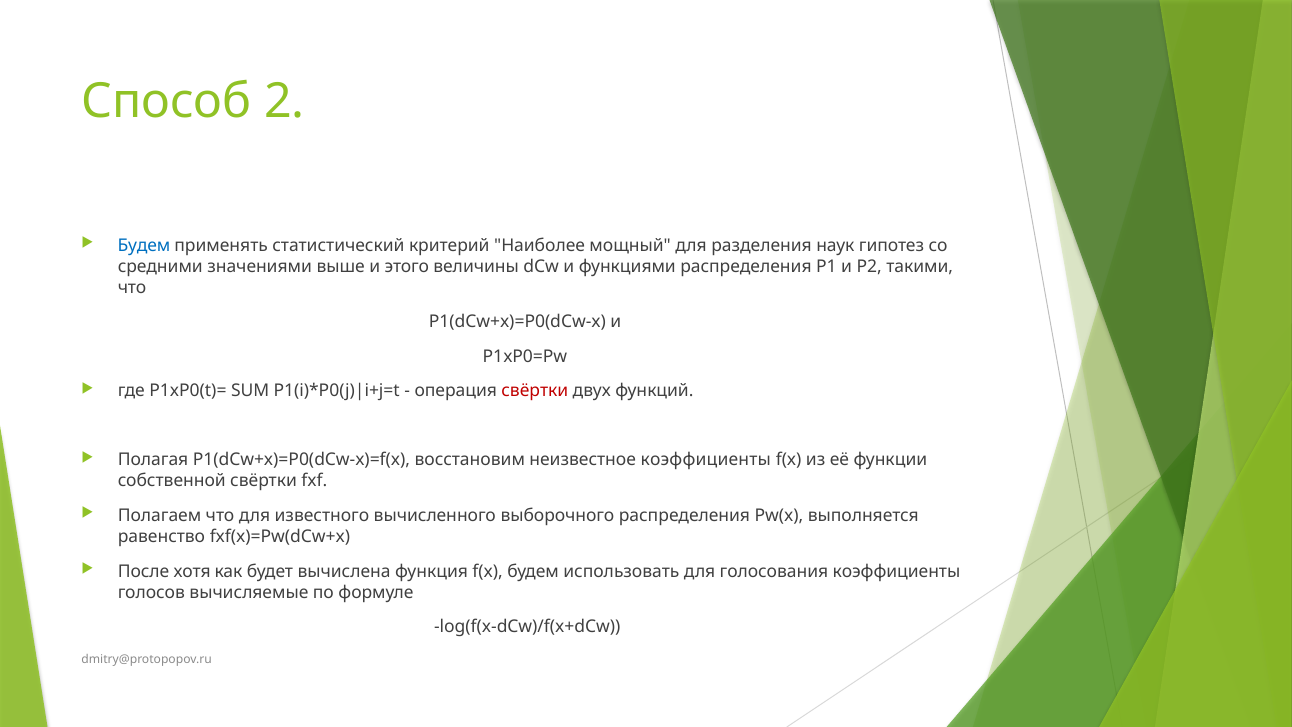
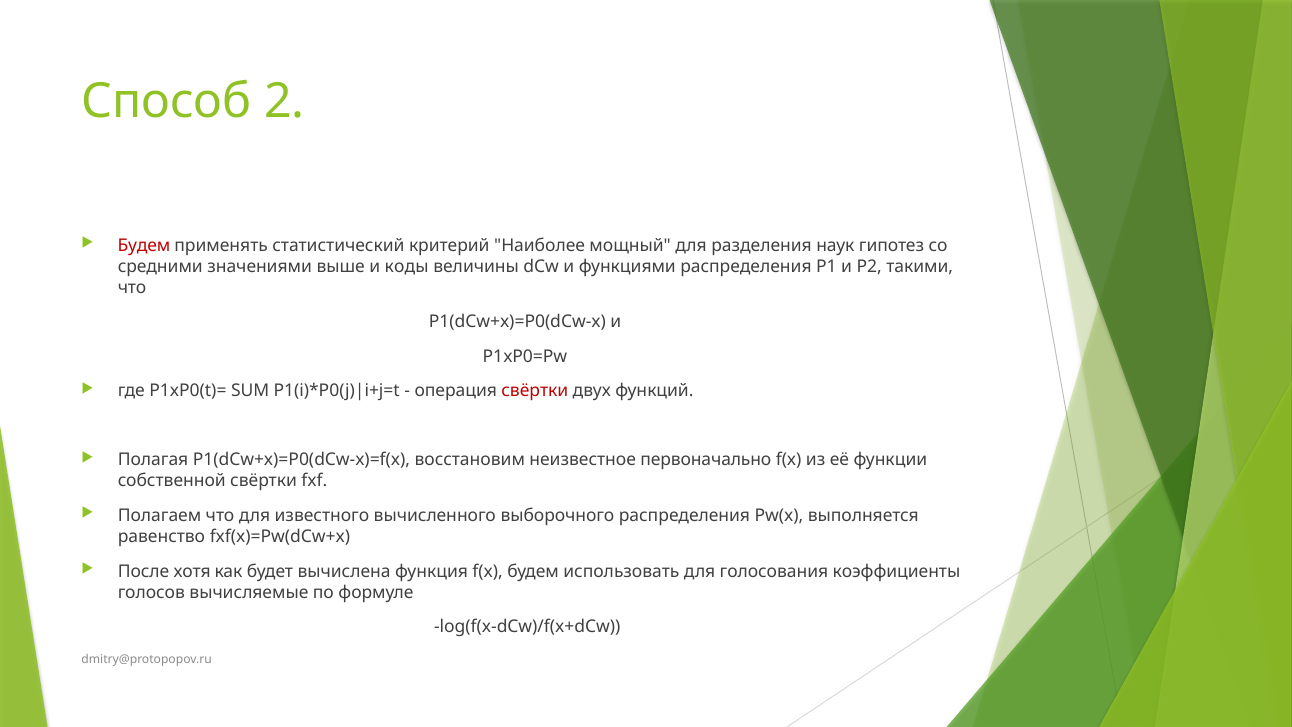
Будем colour: blue -> red (144, 246)
этого: этого -> коды (407, 267)
неизвестное коэффициенты: коэффициенты -> первоначально (706, 460)
